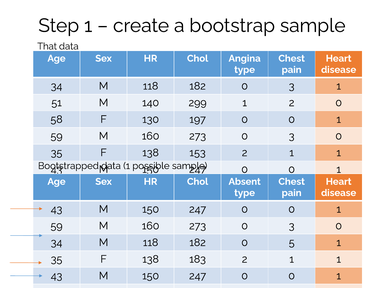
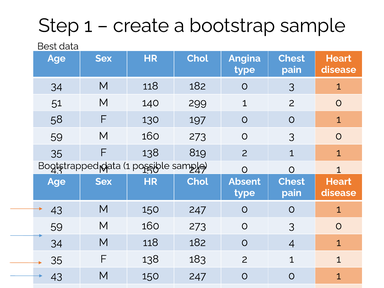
That: That -> Best (47, 46)
153: 153 -> 819 (198, 153)
5: 5 -> 4 (292, 242)
